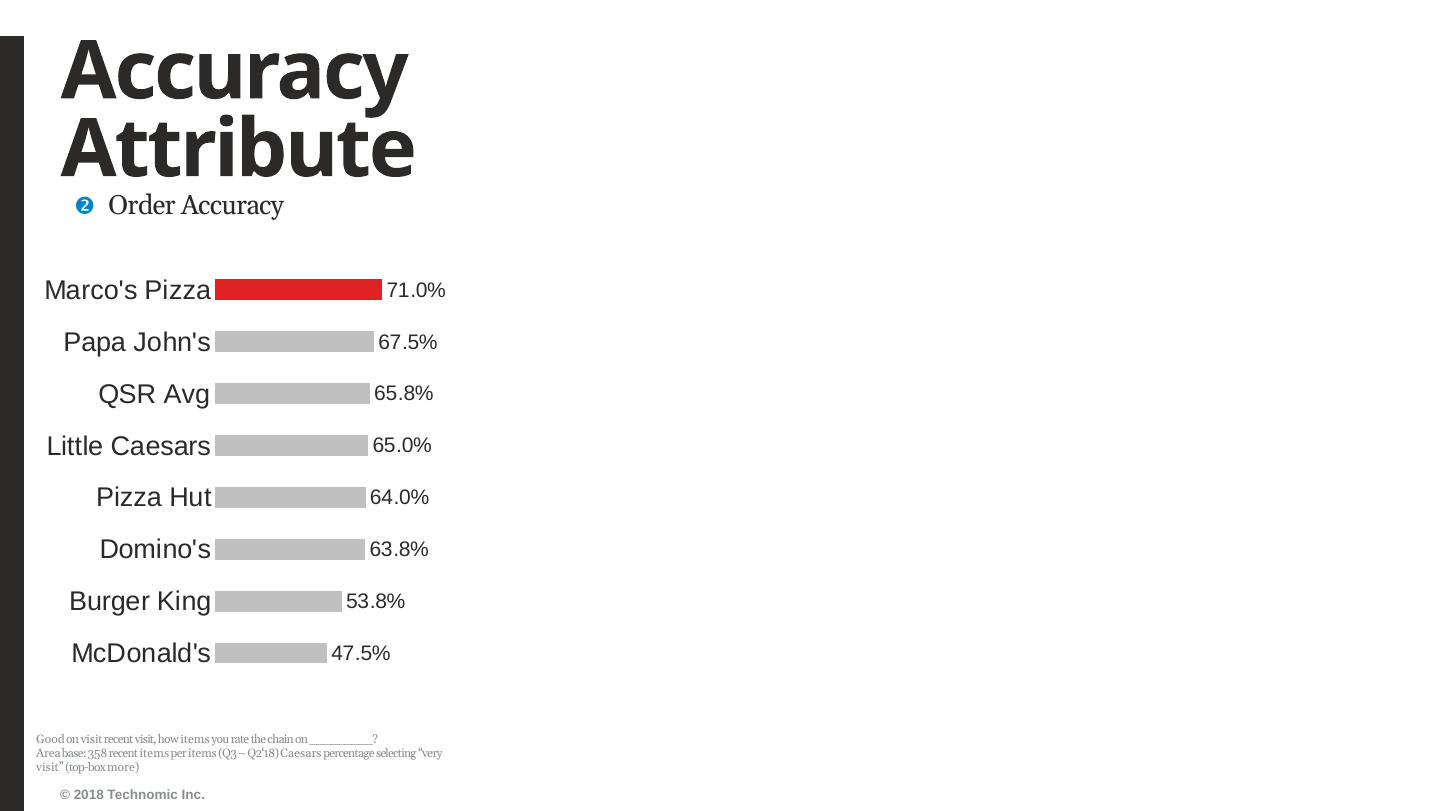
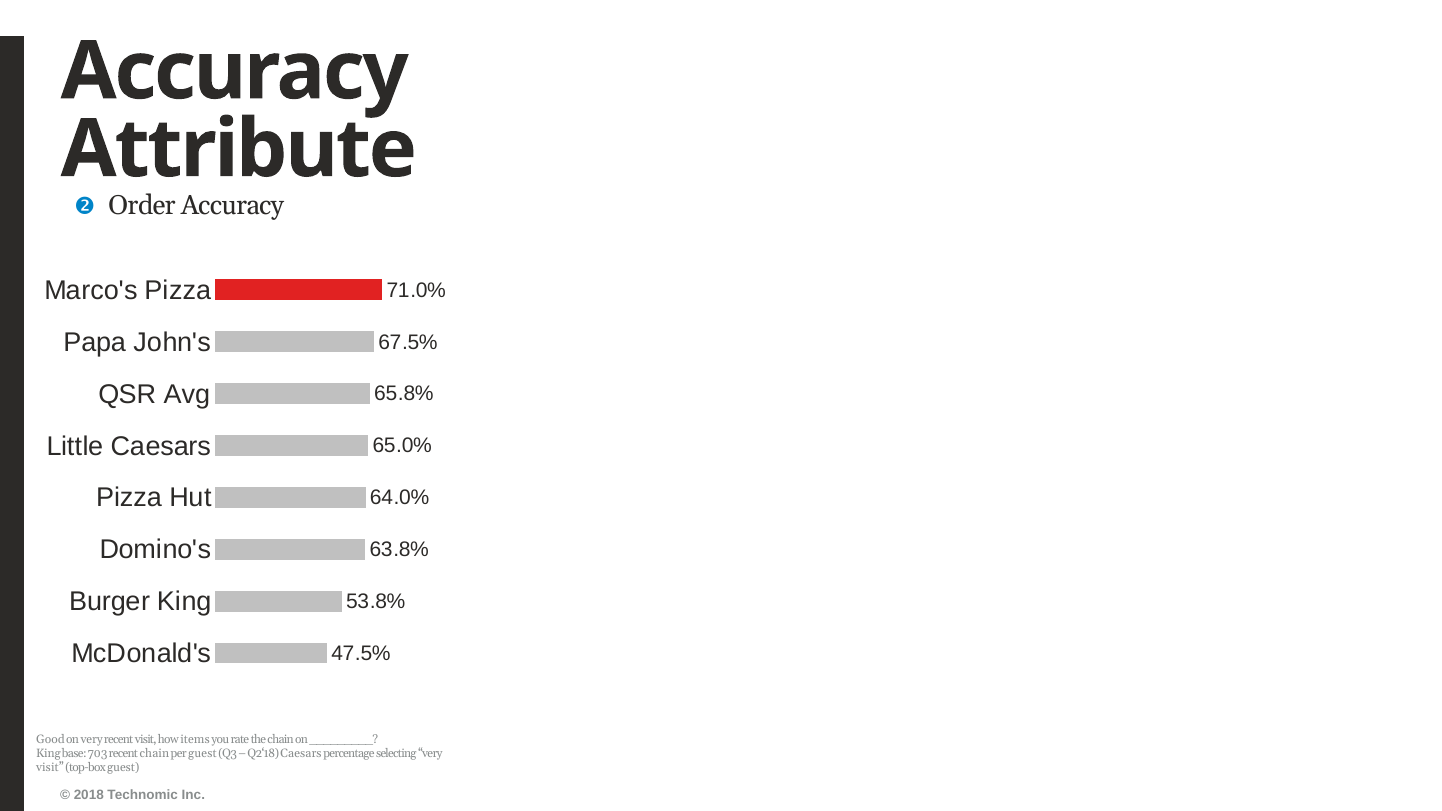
on visit: visit -> very (92, 739)
Area: Area -> King (48, 754)
358: 358 -> 703 (98, 754)
recent items: items -> chain (154, 754)
per items: items -> guest (202, 754)
top-box more: more -> guest (123, 768)
